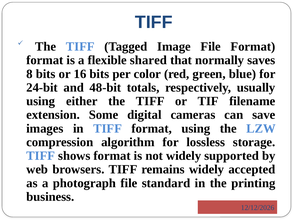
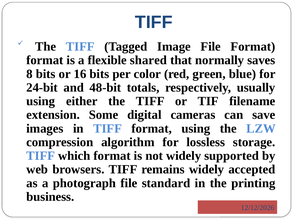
shows: shows -> which (74, 156)
